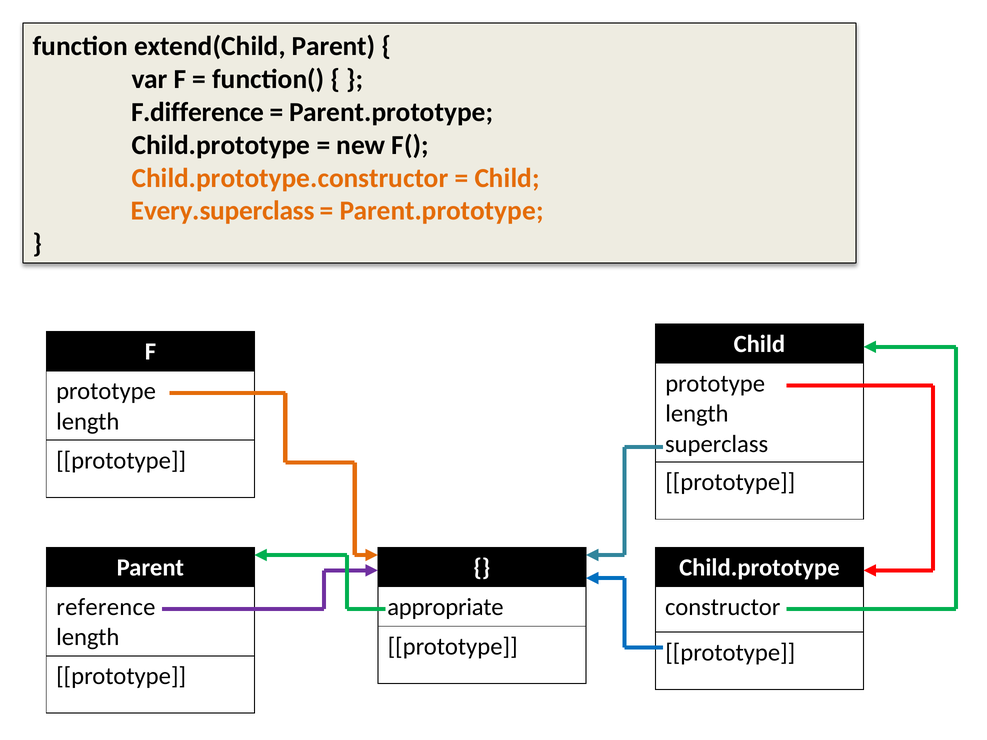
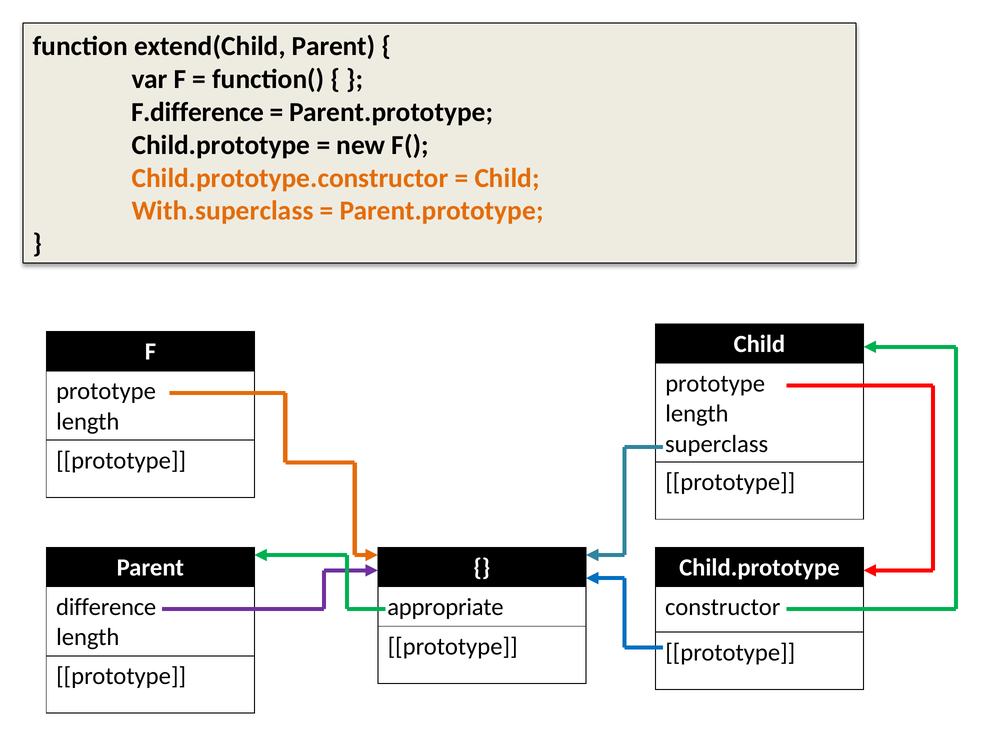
Every.superclass: Every.superclass -> With.superclass (223, 211)
reference: reference -> difference (106, 607)
